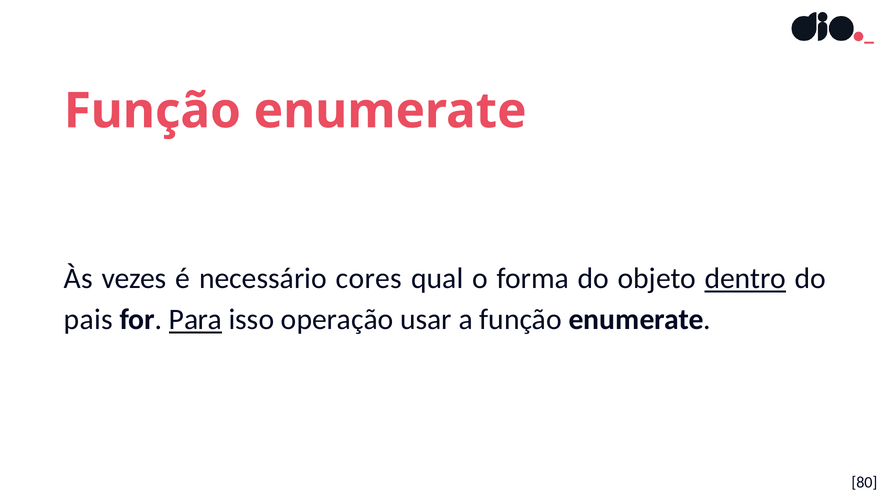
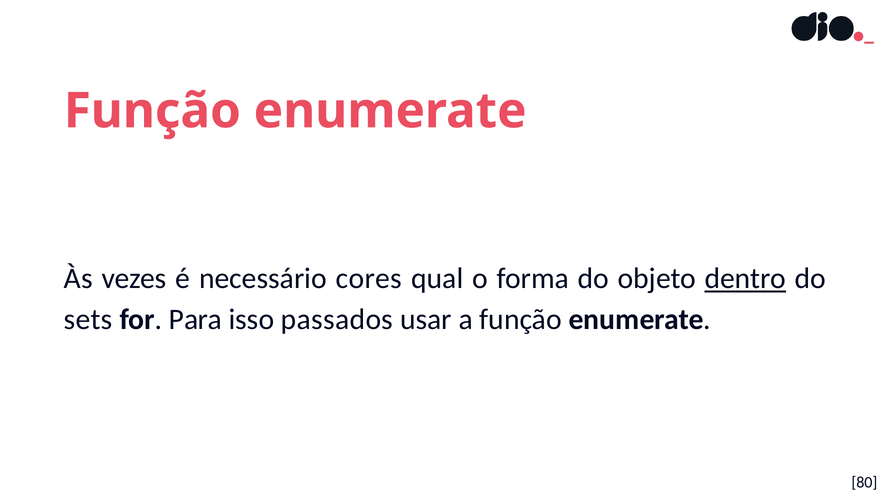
pais: pais -> sets (88, 319)
Para underline: present -> none (196, 319)
operação: operação -> passados (337, 319)
